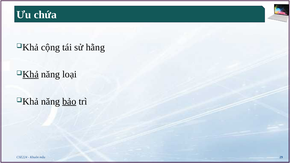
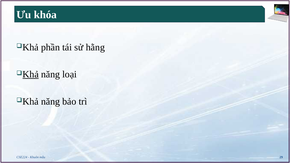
chứa: chứa -> khóa (45, 15)
cộng: cộng -> phần (50, 47)
bảo underline: present -> none (69, 101)
